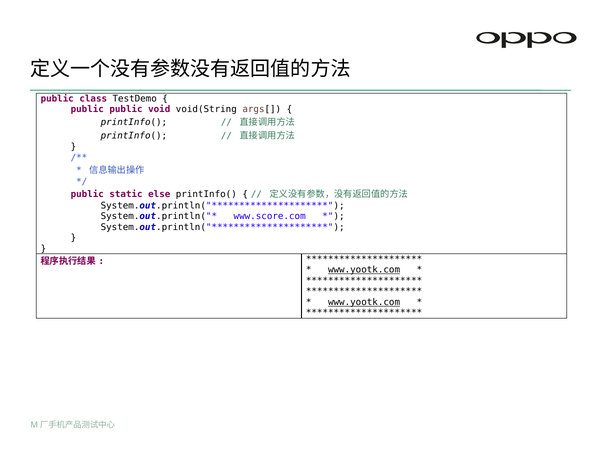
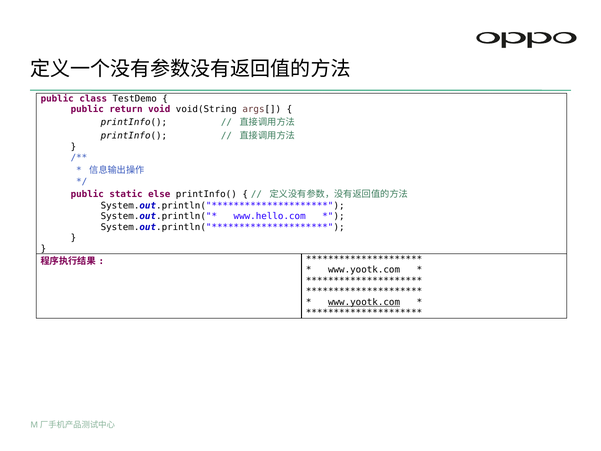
public public: public -> return (126, 109)
www.score.com: www.score.com -> www.hello.com (270, 216)
www.yootk.com underline: present -> none (364, 270)
